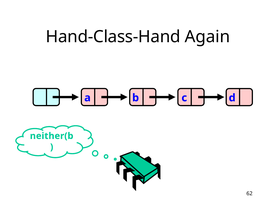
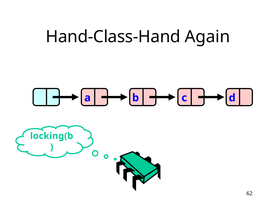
neither(b: neither(b -> locking(b (52, 136)
